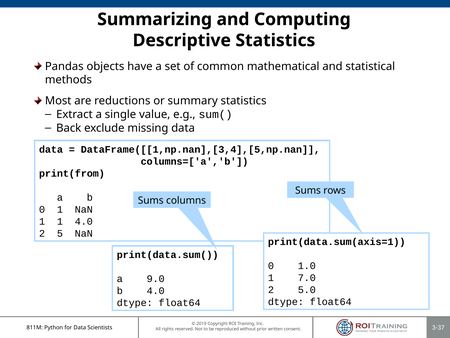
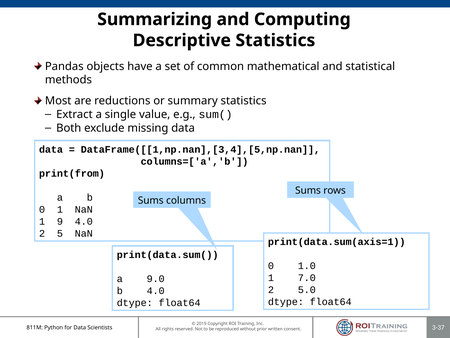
Back: Back -> Both (69, 128)
1 1: 1 -> 9 (60, 221)
